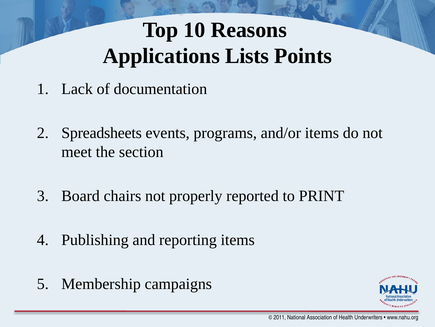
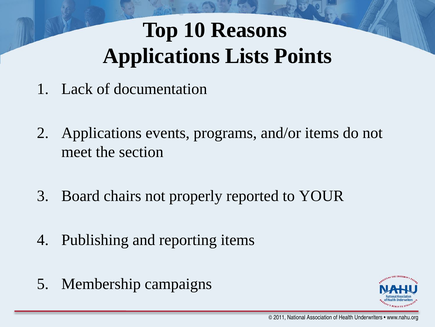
Spreadsheets: Spreadsheets -> Applications (102, 133)
PRINT: PRINT -> YOUR (321, 195)
